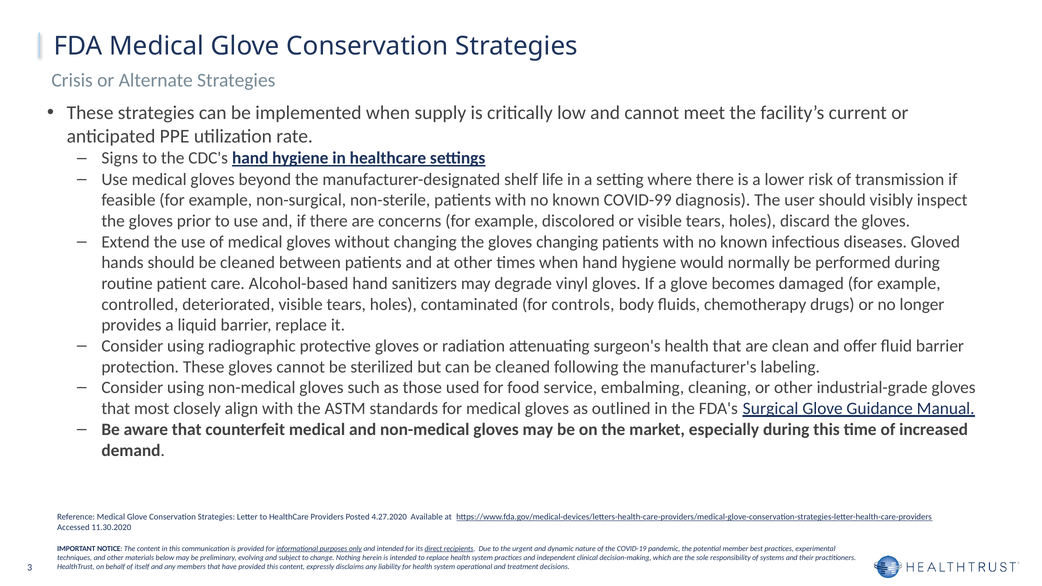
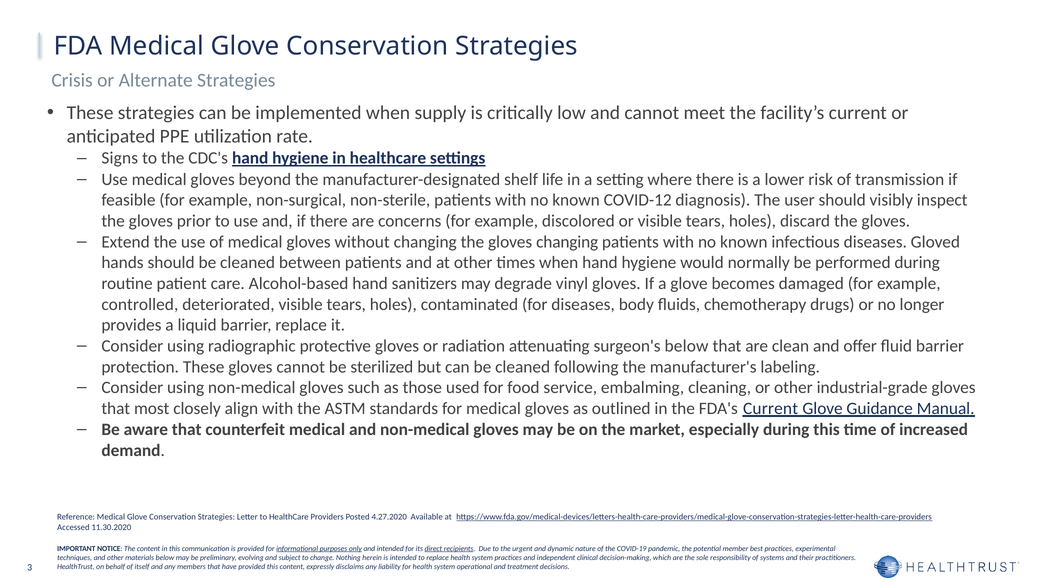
COVID-99: COVID-99 -> COVID-12 (638, 200)
for controls: controls -> diseases (583, 304)
surgeon's health: health -> below (687, 346)
FDA's Surgical: Surgical -> Current (771, 409)
